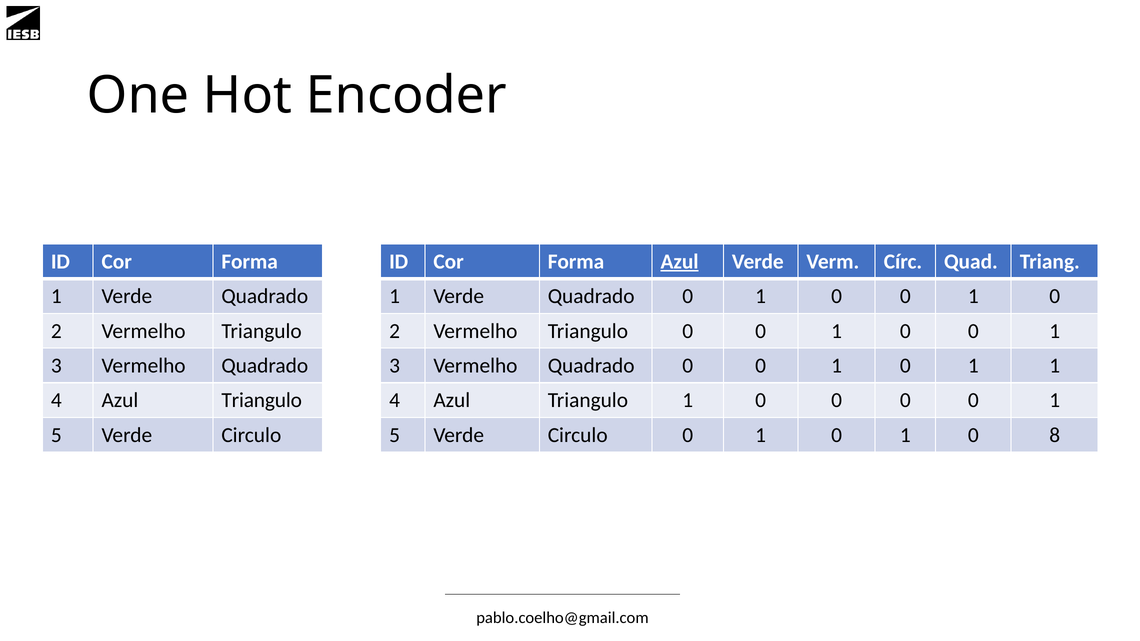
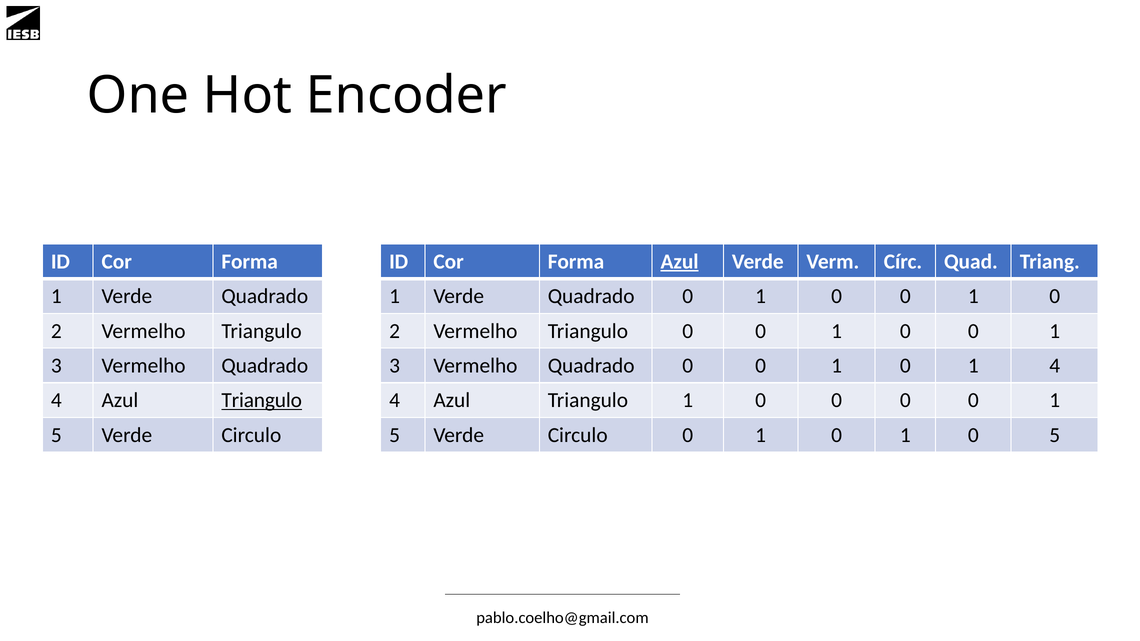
1 1: 1 -> 4 (1055, 366)
Triangulo underline: none -> present (262, 400)
0 8: 8 -> 5 (1055, 435)
